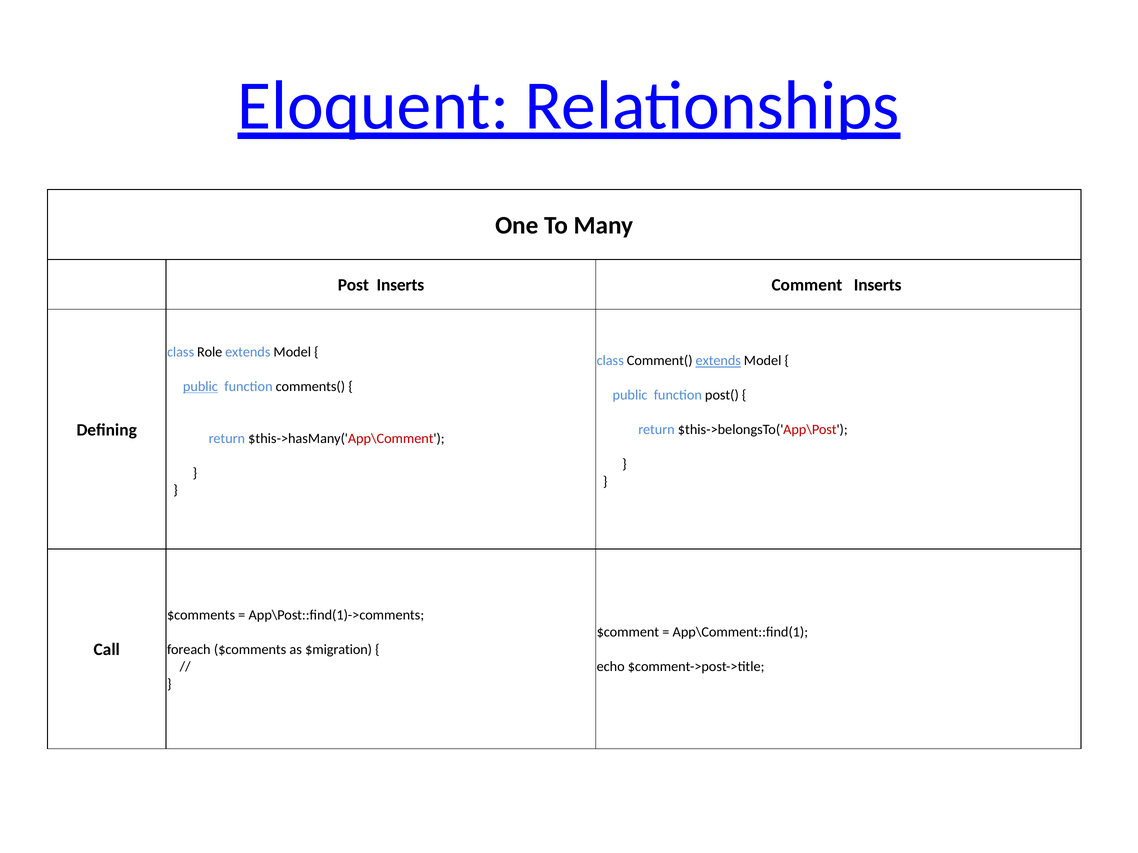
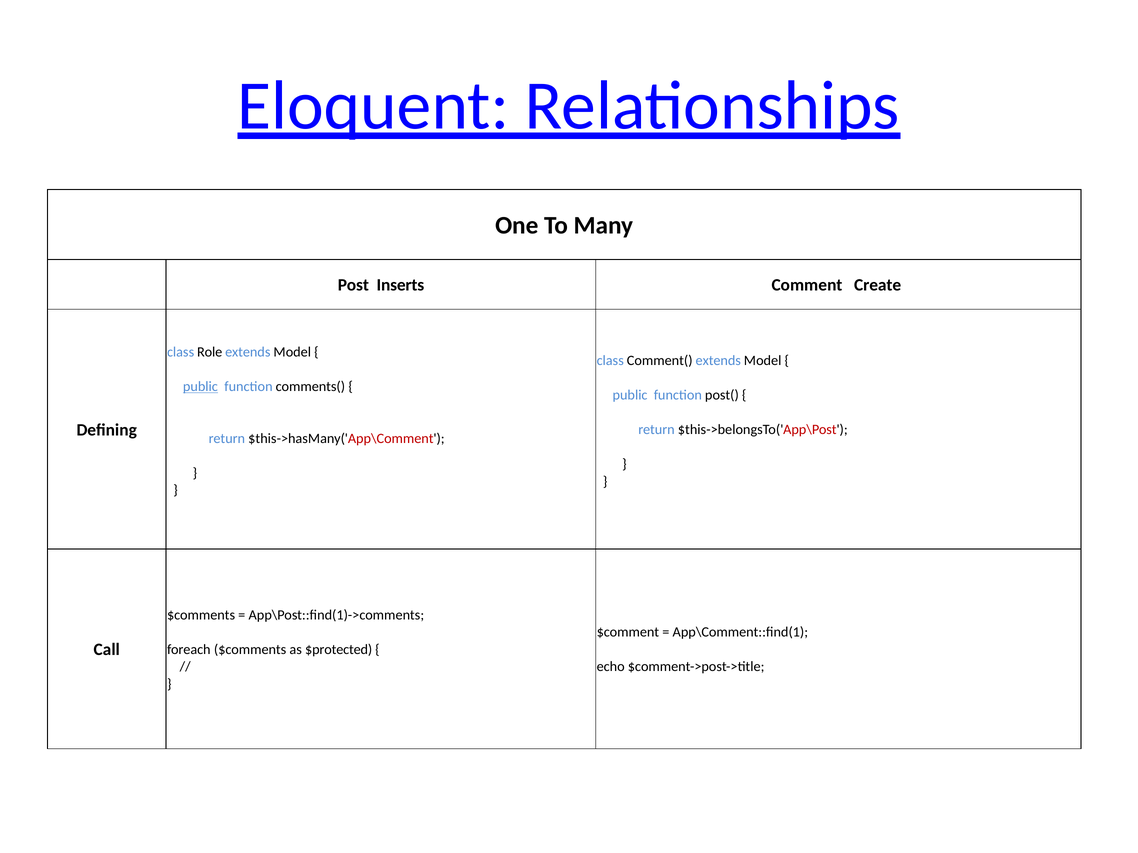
Comment Inserts: Inserts -> Create (878, 285)
extends underline: present -> none (718, 361)
$migration: $migration -> $protected (339, 650)
